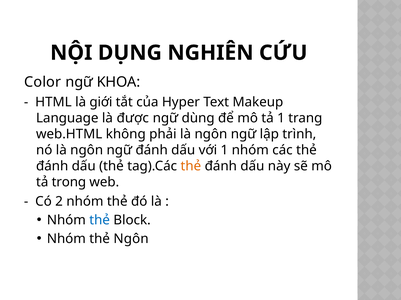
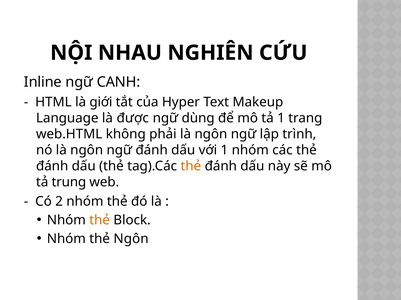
DỤNG: DỤNG -> NHAU (130, 53)
Color: Color -> Inline (43, 82)
KHOA: KHOA -> CANH (119, 82)
trong: trong -> trung (69, 182)
thẻ colour: blue -> orange (100, 221)
